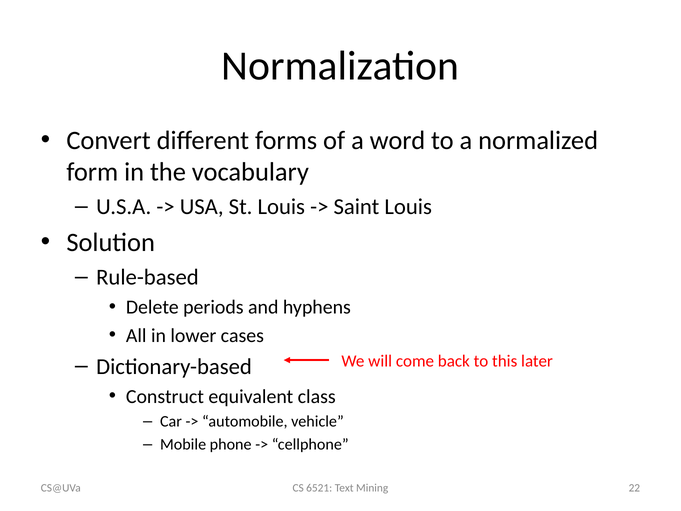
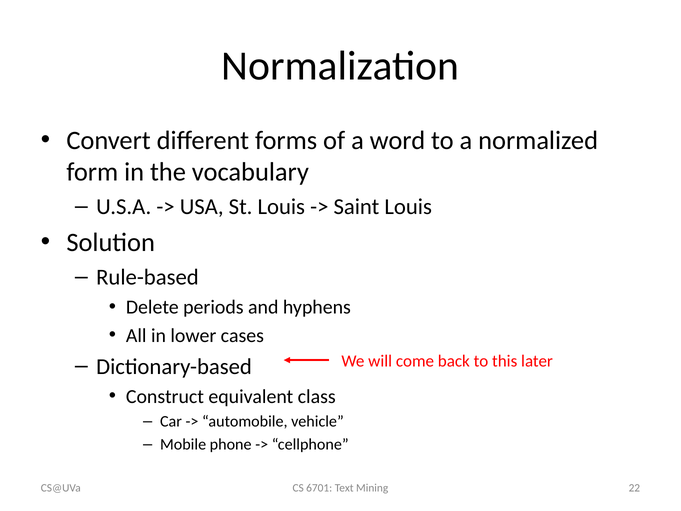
6521: 6521 -> 6701 (319, 488)
